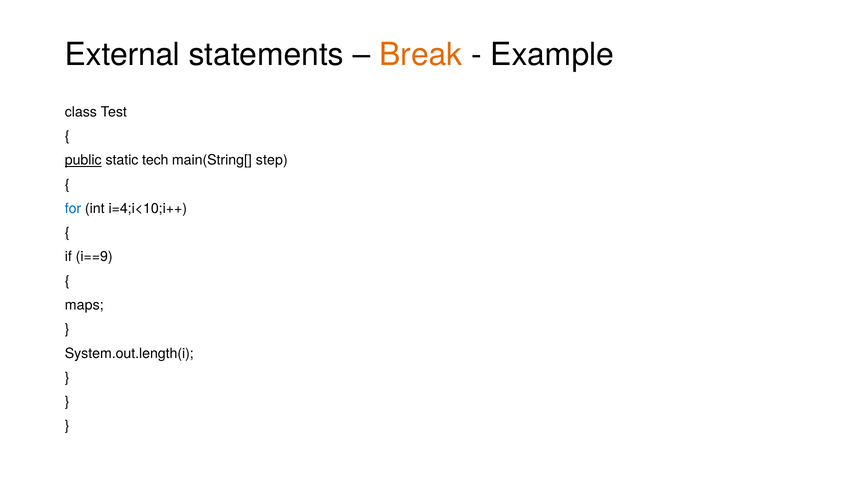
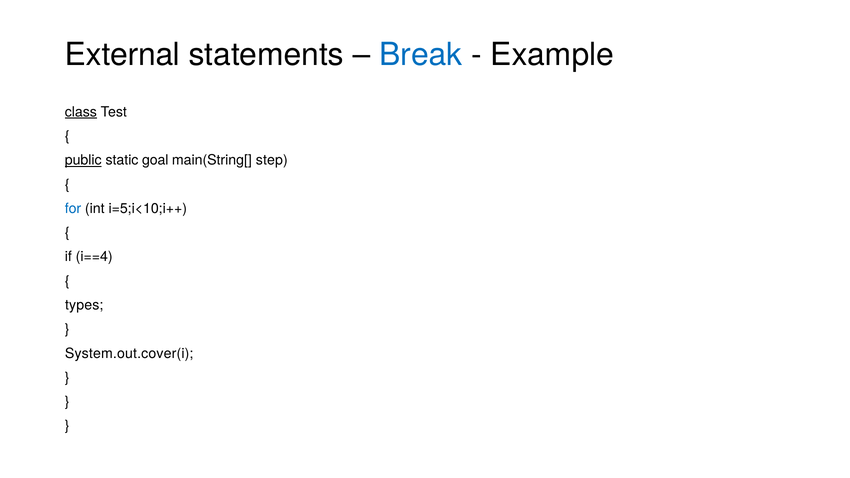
Break colour: orange -> blue (421, 55)
class underline: none -> present (81, 112)
tech: tech -> goal (155, 160)
i=4;i<10;i++: i=4;i<10;i++ -> i=5;i<10;i++ (148, 209)
i==9: i==9 -> i==4 (94, 257)
maps: maps -> types (84, 305)
System.out.length(i: System.out.length(i -> System.out.cover(i (129, 353)
